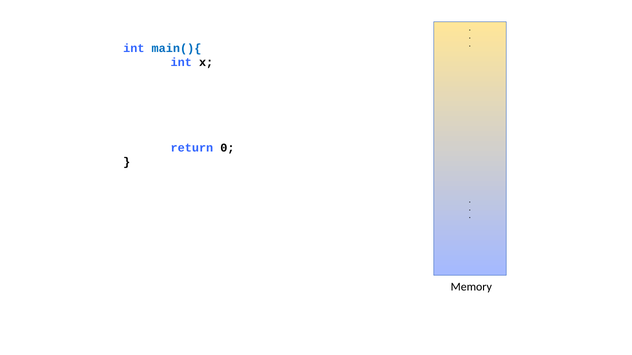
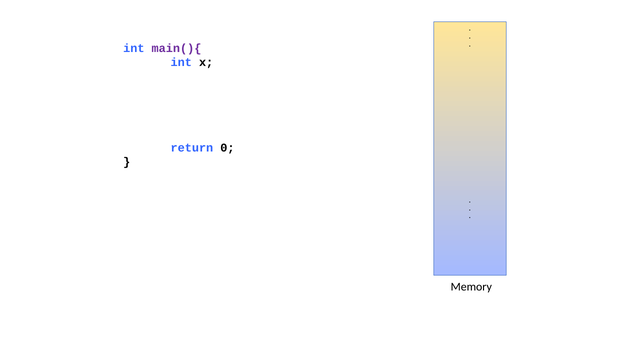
main(){ colour: blue -> purple (176, 48)
